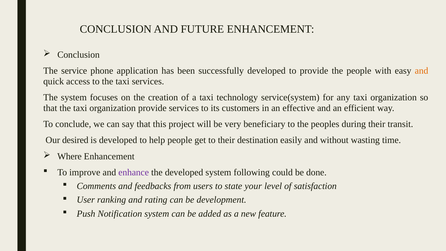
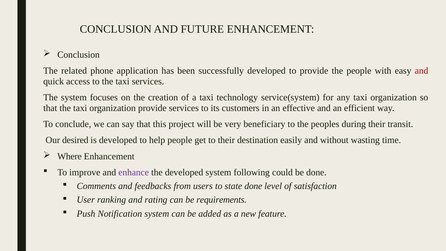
service: service -> related (74, 71)
and colour: orange -> red (422, 71)
state your: your -> done (253, 186)
development: development -> requirements (222, 200)
